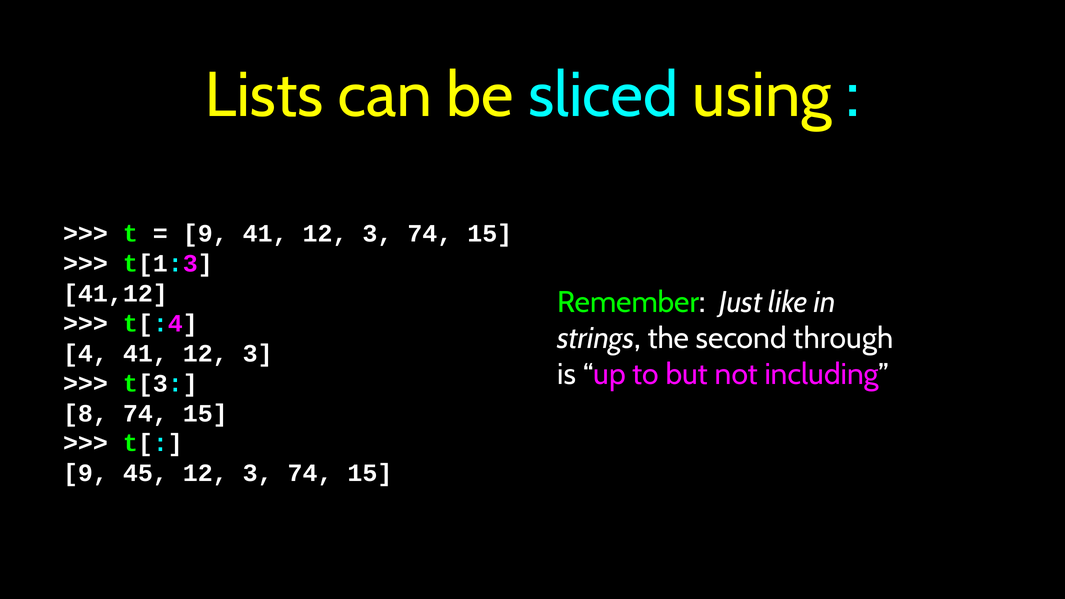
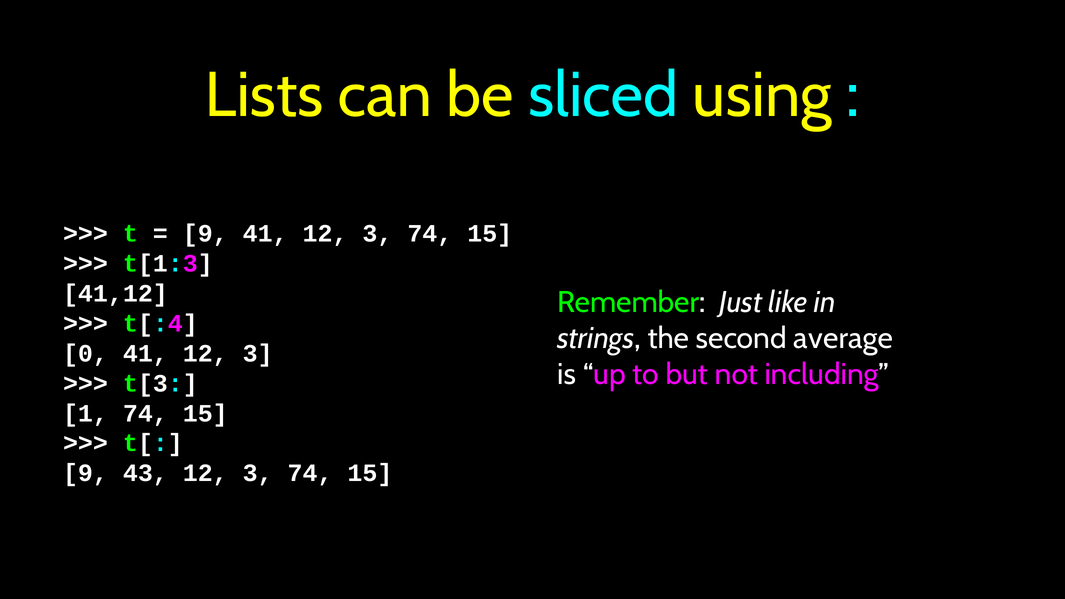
through: through -> average (843, 338)
4: 4 -> 0 (85, 353)
8: 8 -> 1 (85, 413)
45: 45 -> 43 (145, 473)
